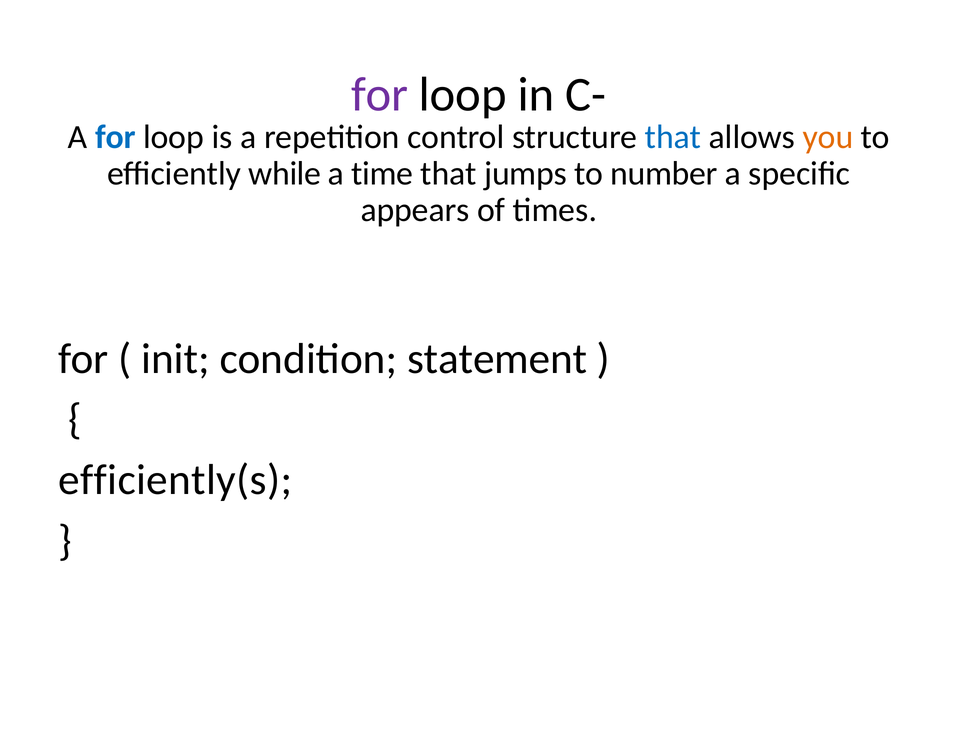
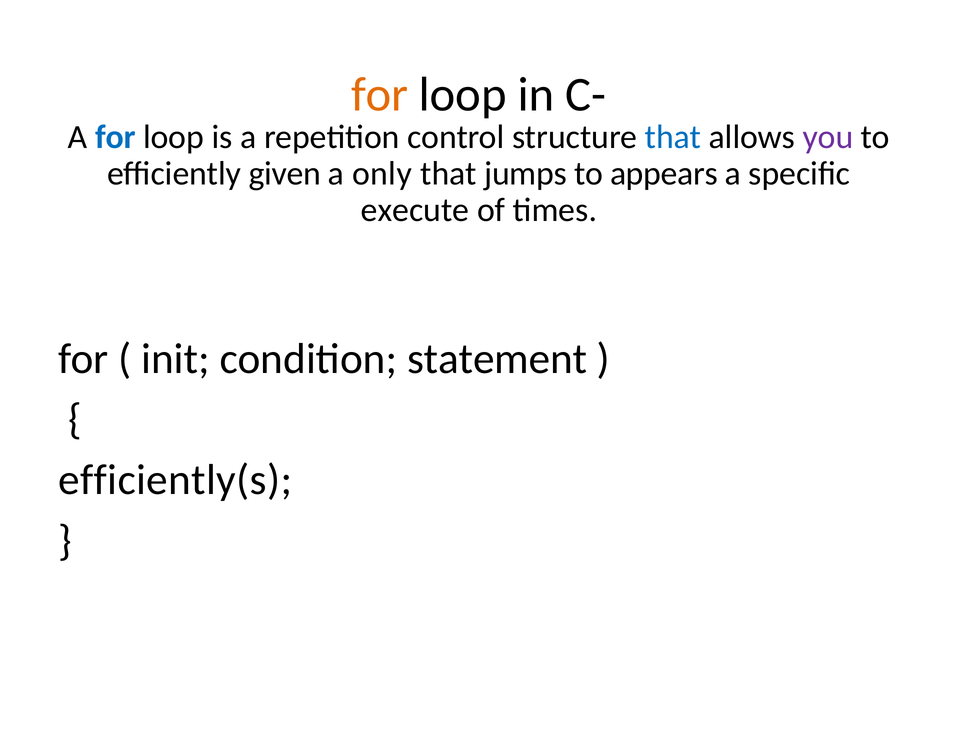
for colour: purple -> orange (380, 94)
you colour: orange -> purple (828, 137)
while: while -> given (285, 174)
time: time -> only (382, 174)
number: number -> appears (664, 174)
appears: appears -> execute (415, 210)
